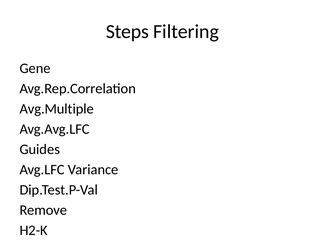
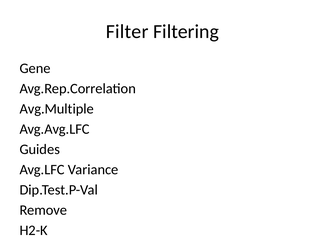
Steps: Steps -> Filter (127, 31)
